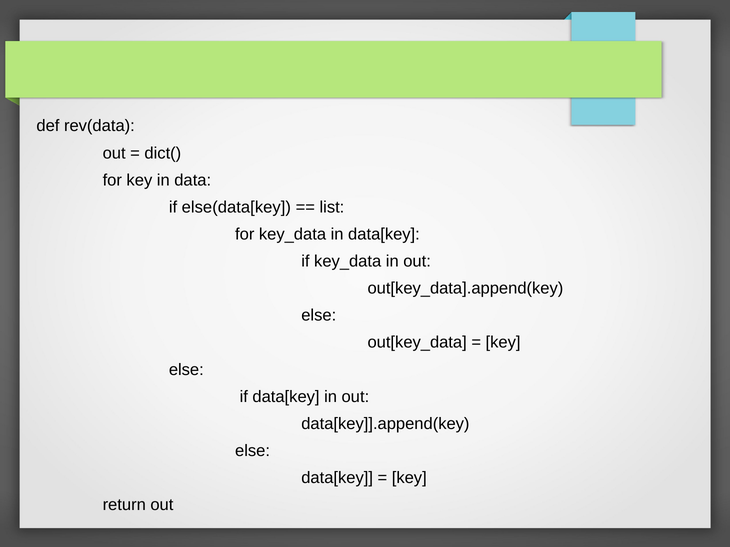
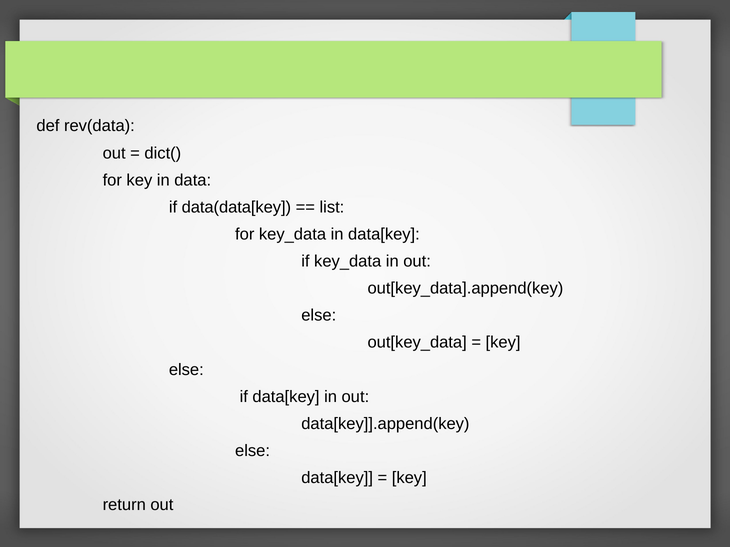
else(data[key: else(data[key -> data(data[key (236, 207)
